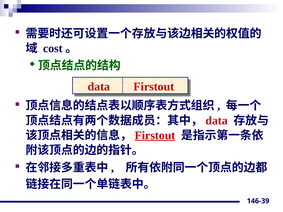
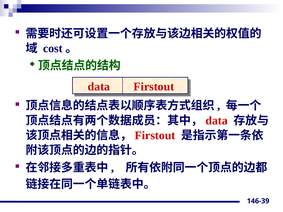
Firstout underline: present -> none (155, 136)
